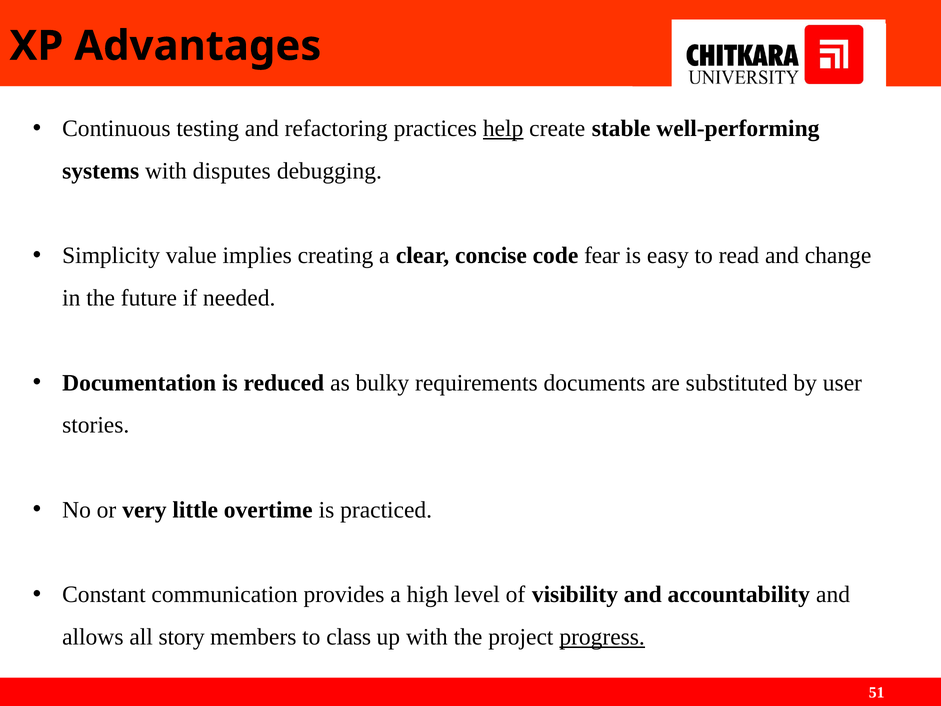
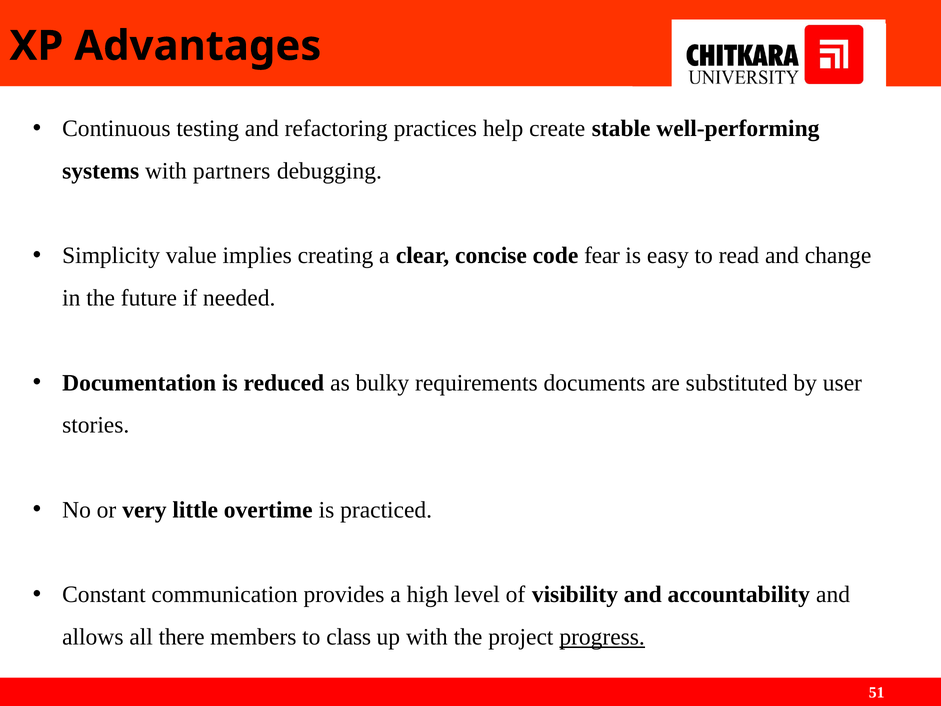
help underline: present -> none (503, 129)
disputes: disputes -> partners (232, 171)
story: story -> there (182, 637)
